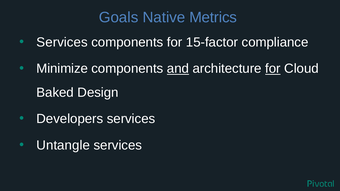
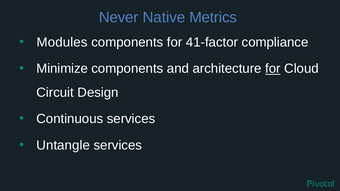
Goals: Goals -> Never (119, 17)
Services: Services -> Modules (62, 42)
15-factor: 15-factor -> 41-factor (212, 42)
and underline: present -> none (178, 69)
Baked: Baked -> Circuit (55, 93)
Developers: Developers -> Continuous (70, 119)
